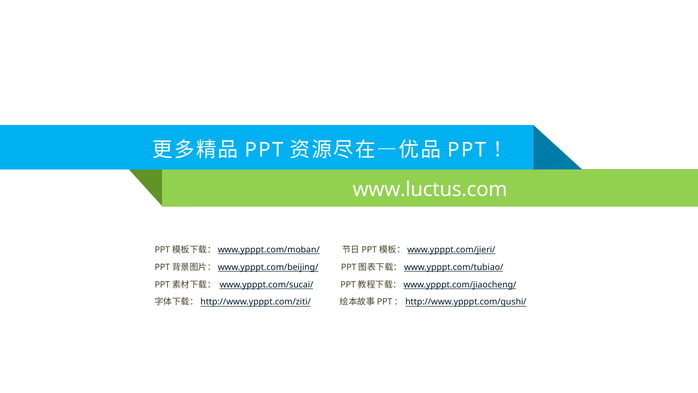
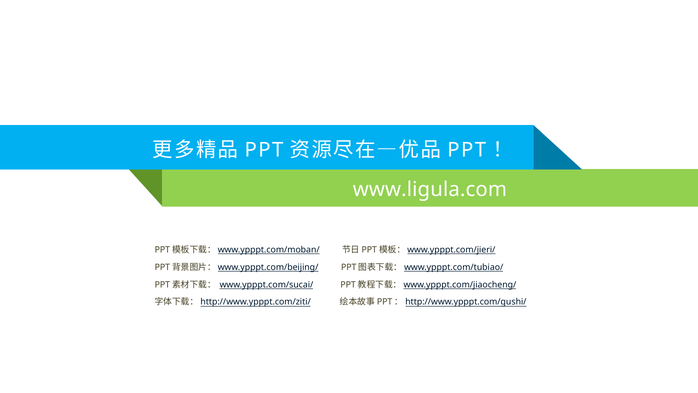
www.luctus.com: www.luctus.com -> www.ligula.com (430, 189)
